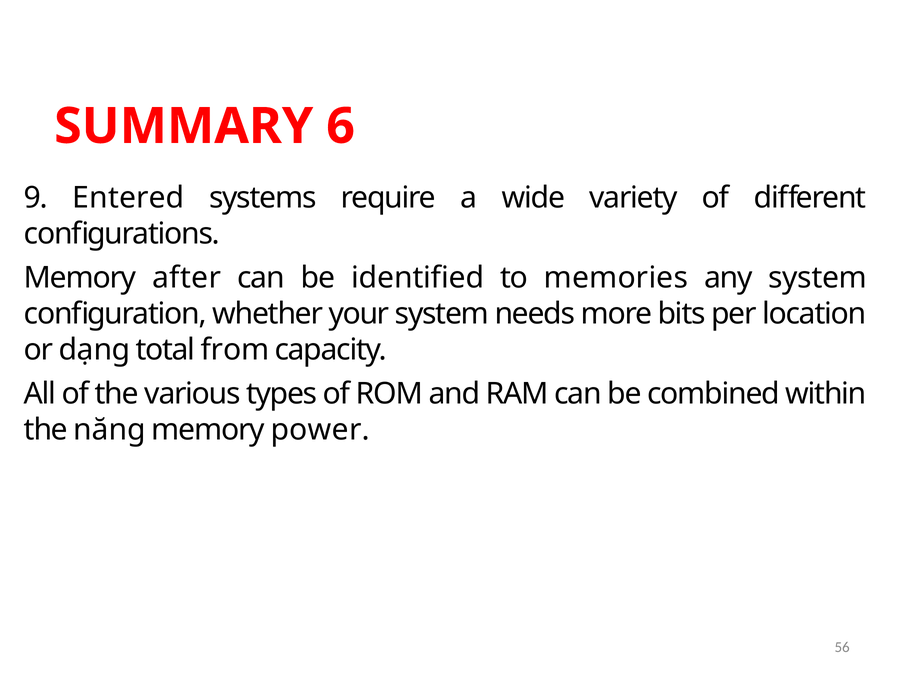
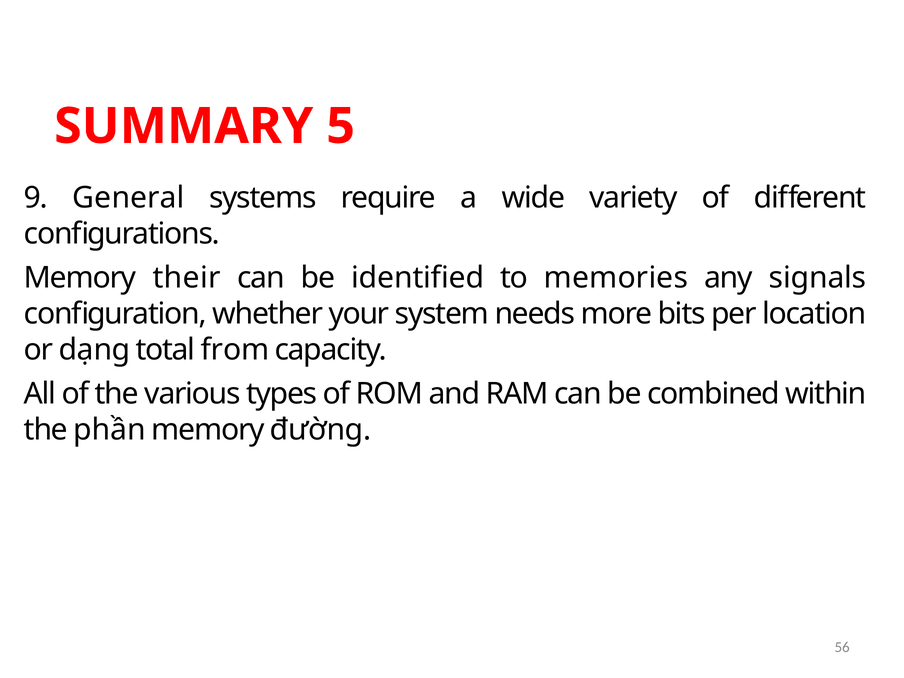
6: 6 -> 5 (341, 126)
Entered: Entered -> General (129, 198)
after: after -> their (187, 278)
any system: system -> signals (818, 278)
năng: năng -> phần (110, 430)
power: power -> đường (321, 430)
